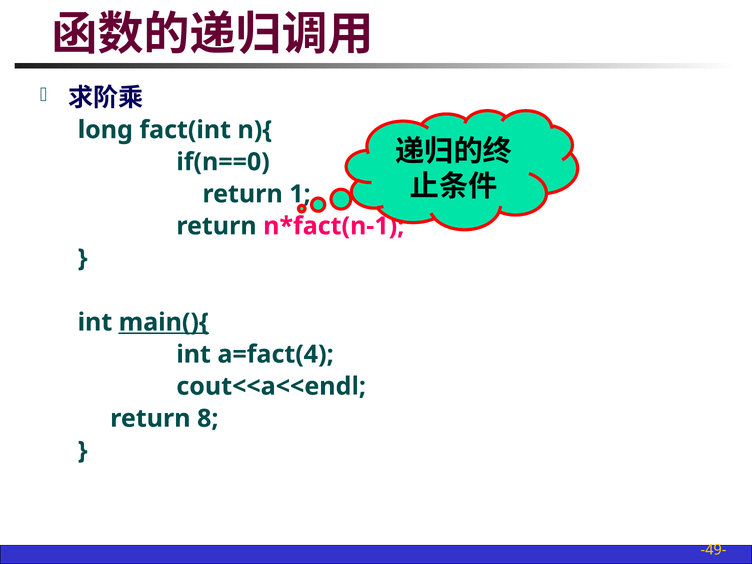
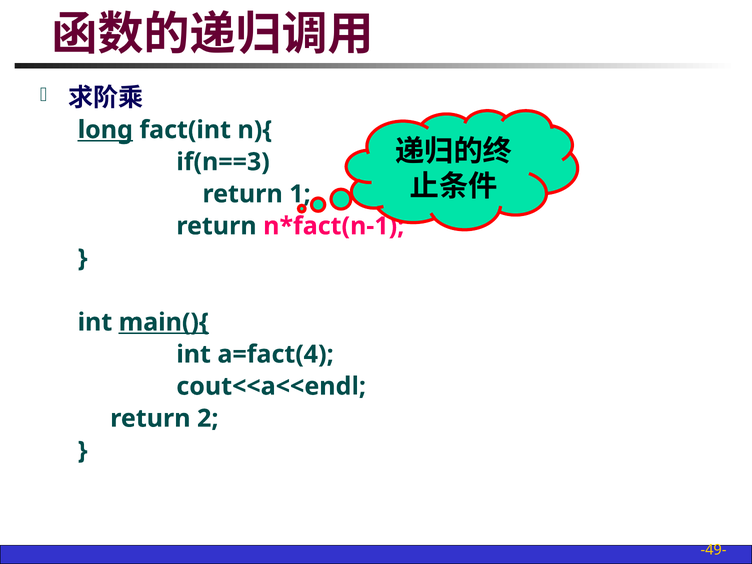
long underline: none -> present (105, 130)
if(n==0: if(n==0 -> if(n==3 (223, 162)
8: 8 -> 2 (208, 418)
